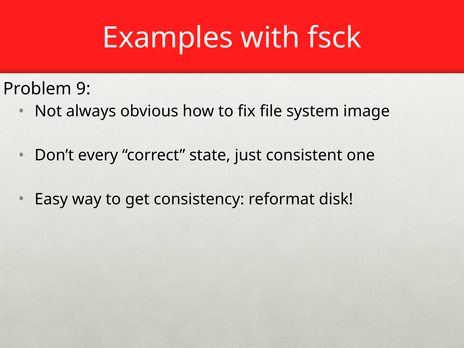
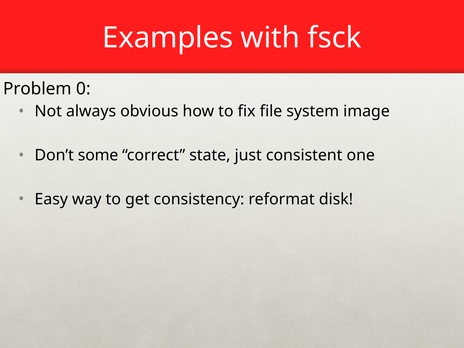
9: 9 -> 0 (83, 89)
every: every -> some (98, 155)
